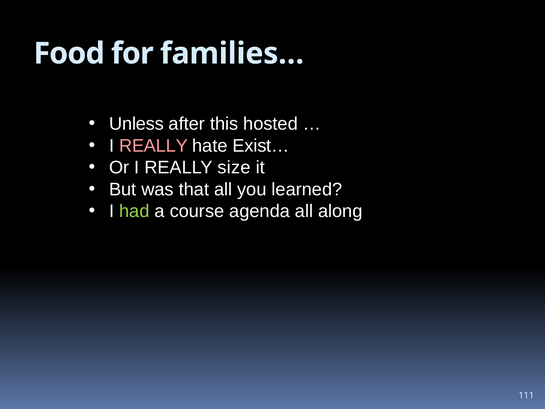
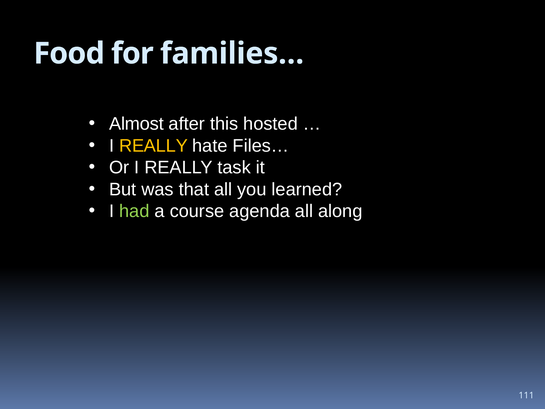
Unless: Unless -> Almost (136, 124)
REALLY colour: pink -> yellow (153, 146)
Exist…: Exist… -> Files… (261, 146)
size: size -> task (234, 167)
